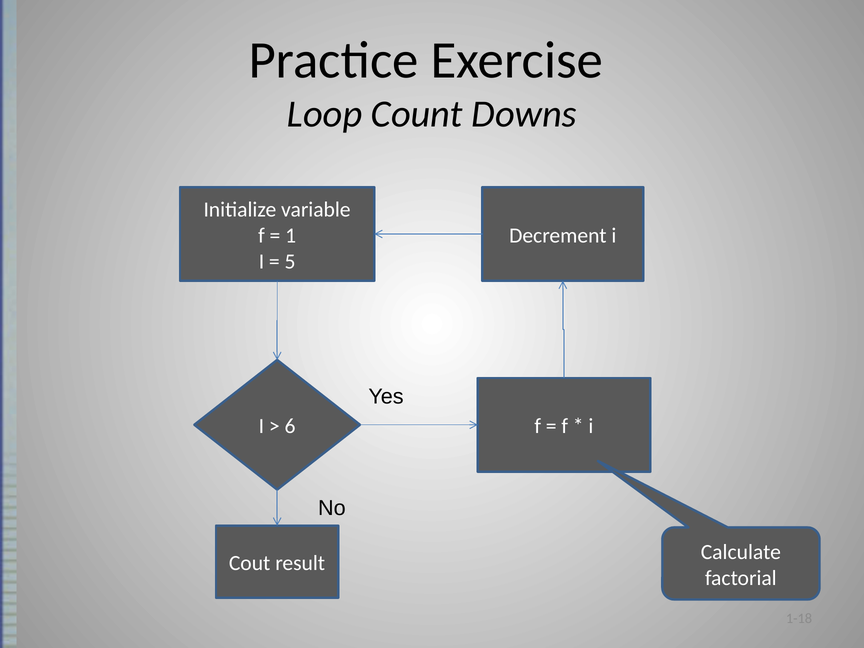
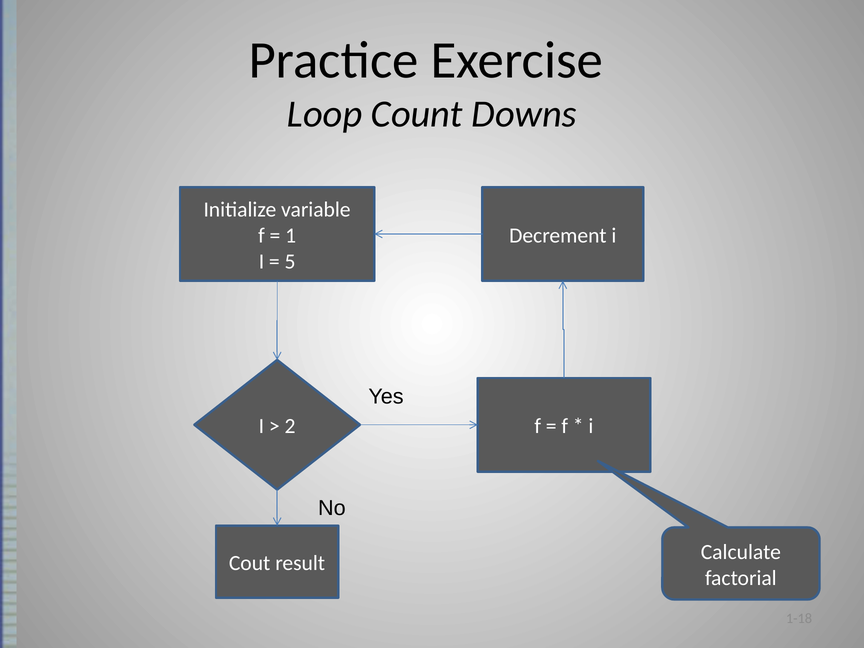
6: 6 -> 2 (290, 426)
